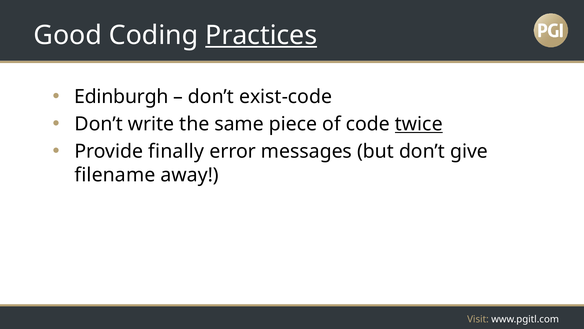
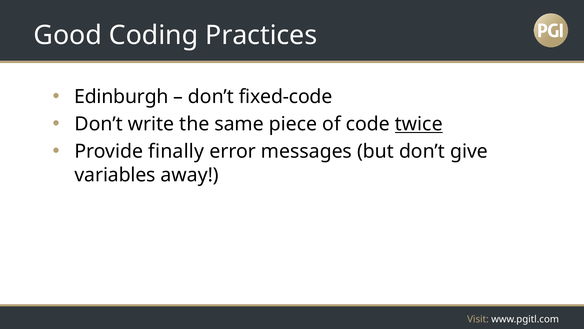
Practices underline: present -> none (261, 35)
exist-code: exist-code -> fixed-code (286, 97)
filename: filename -> variables (115, 175)
